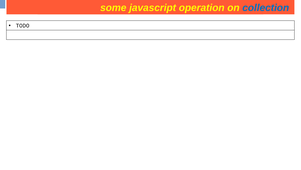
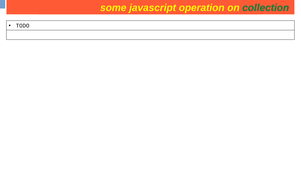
collection colour: blue -> green (266, 8)
